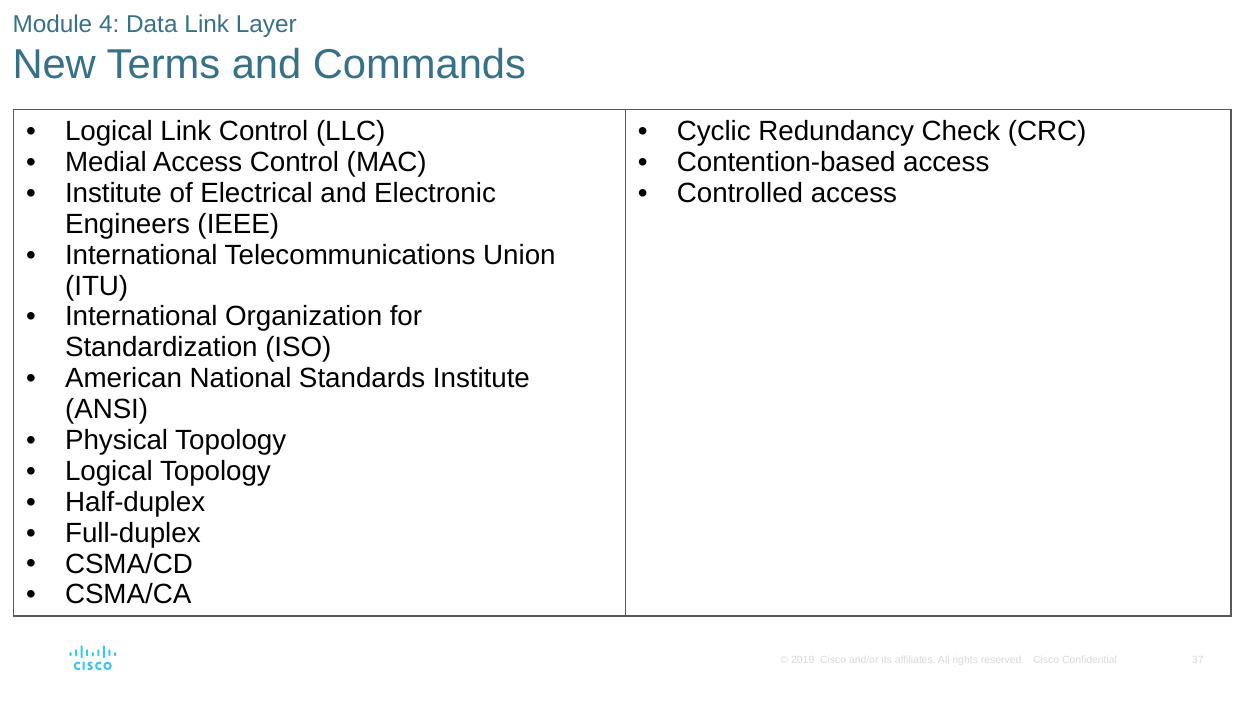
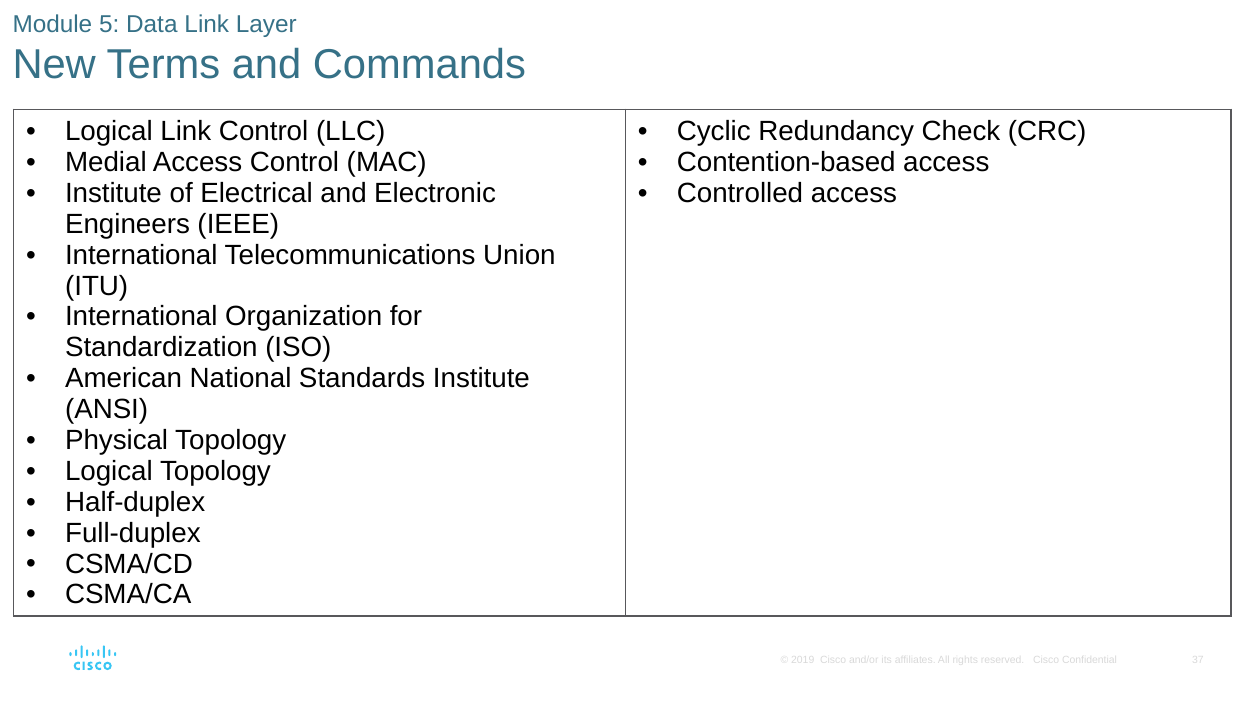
4: 4 -> 5 (109, 24)
